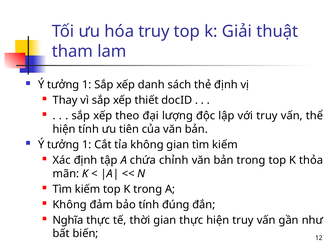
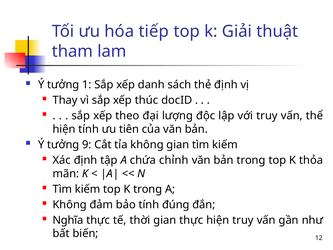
hóa truy: truy -> tiếp (154, 31)
thiết: thiết -> thúc (147, 100)
1: 1 -> 9 (87, 145)
